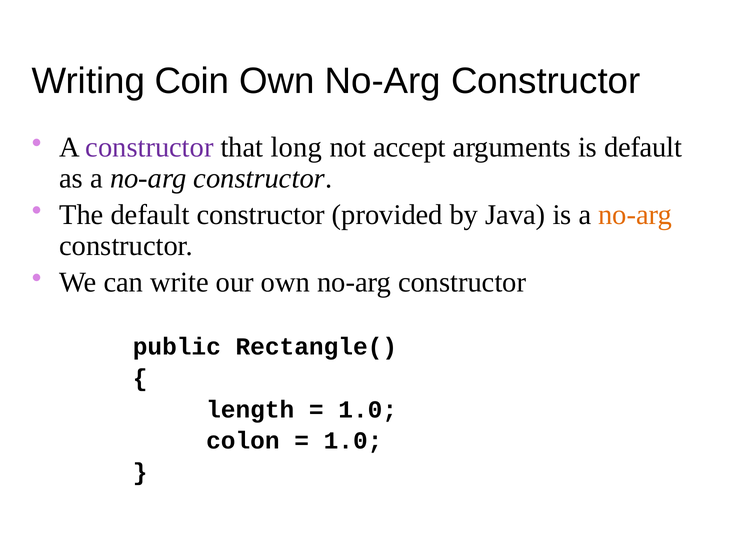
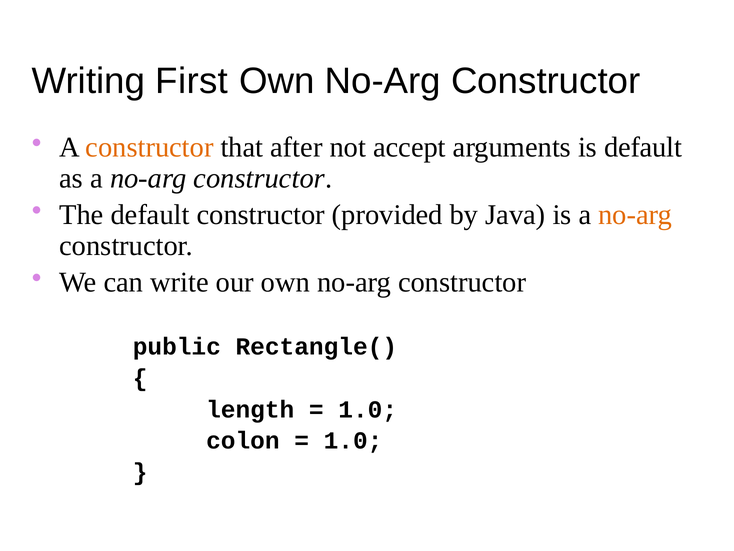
Coin: Coin -> First (192, 81)
constructor colour: purple -> orange (149, 147)
long: long -> after (296, 147)
